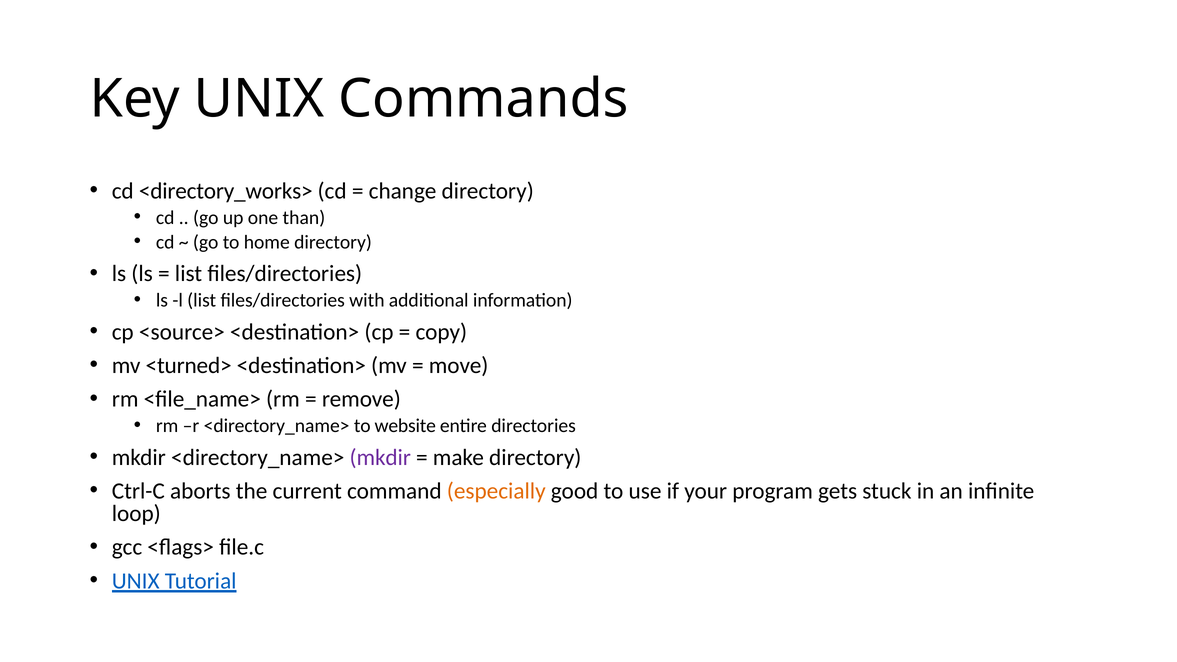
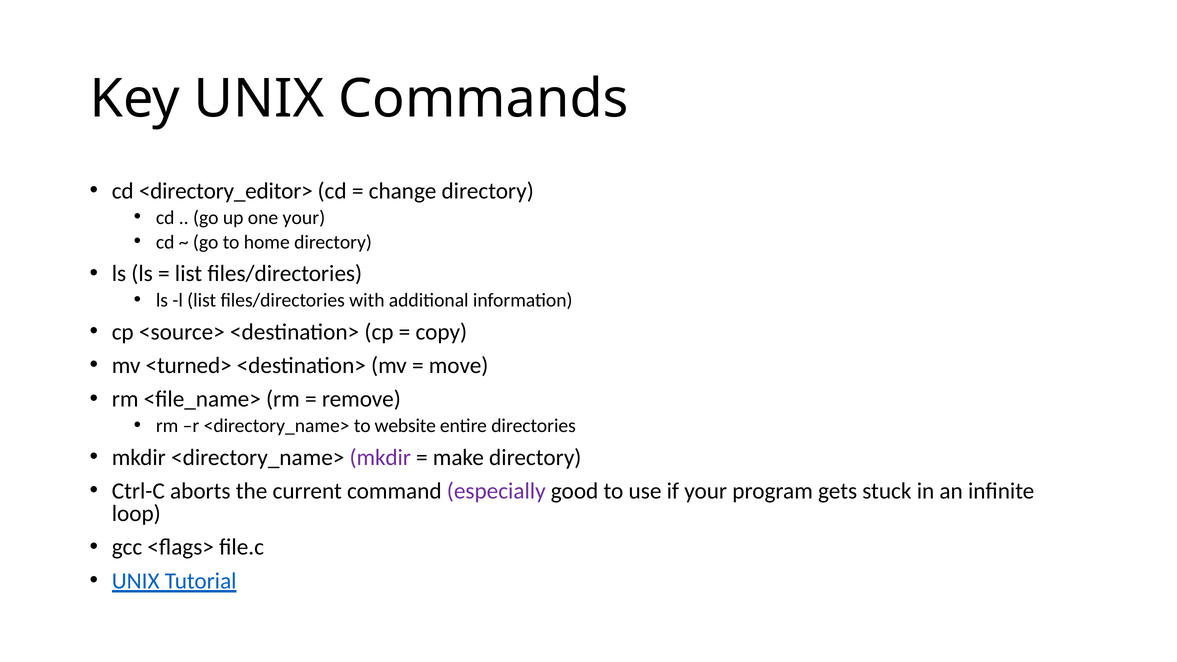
<directory_works>: <directory_works> -> <directory_editor> (226, 191)
one than: than -> your (304, 218)
especially colour: orange -> purple (496, 491)
